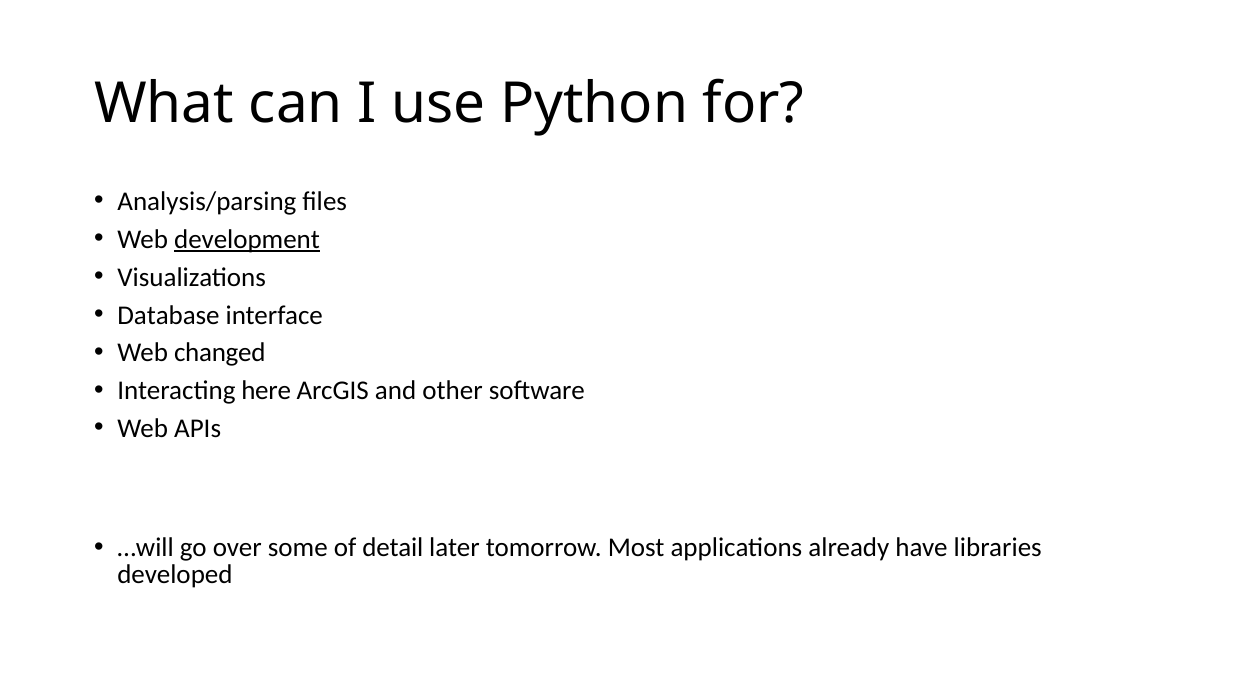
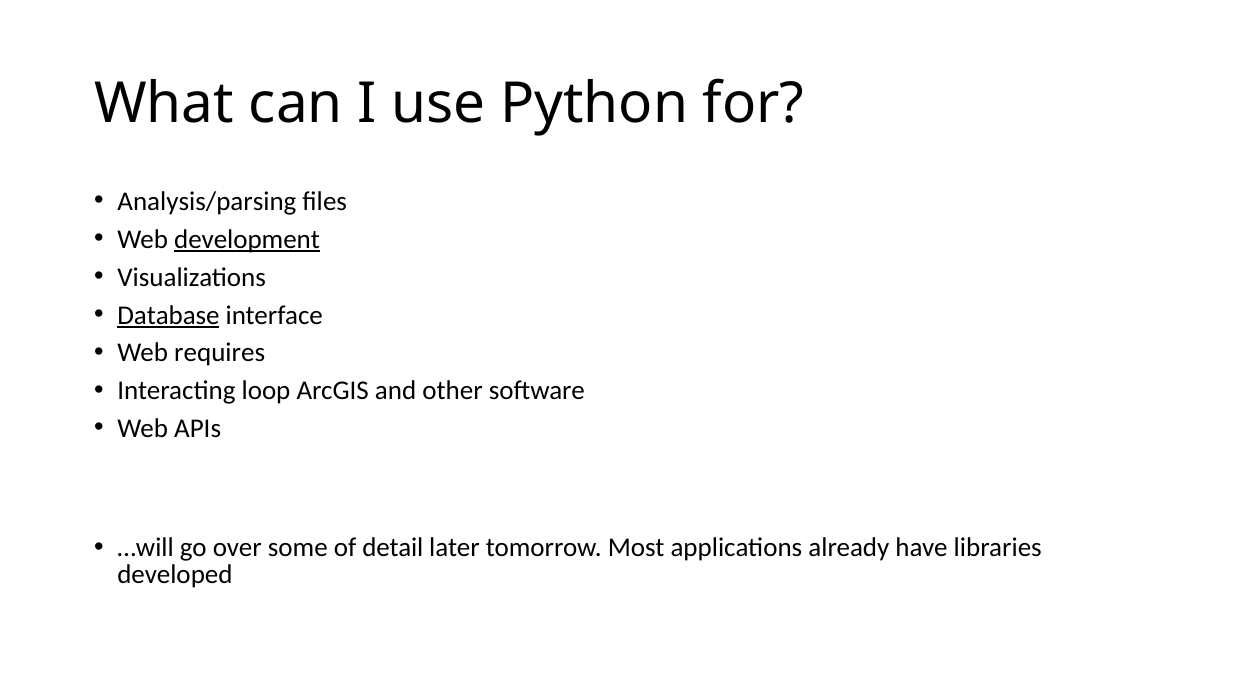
Database underline: none -> present (168, 315)
changed: changed -> requires (220, 353)
here: here -> loop (266, 391)
